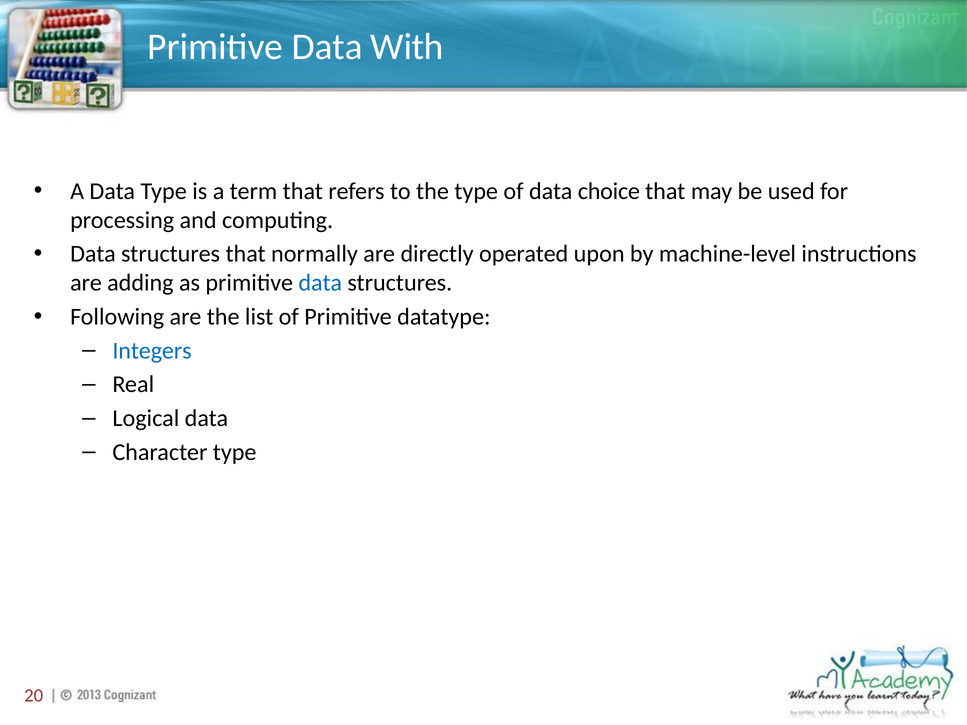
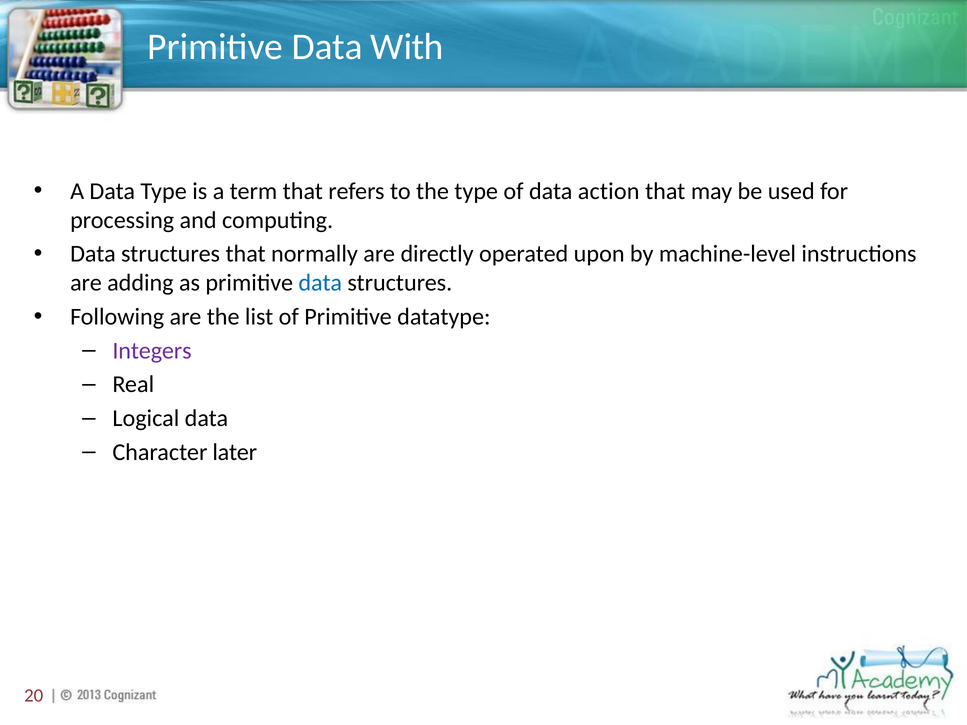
choice: choice -> action (609, 191)
Integers colour: blue -> purple (152, 351)
Character type: type -> later (235, 452)
